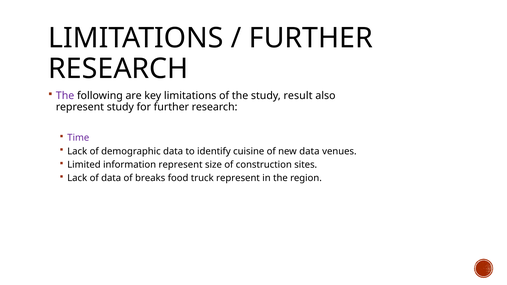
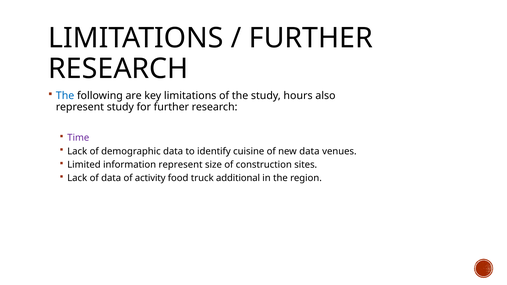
The colour: purple -> blue (65, 96)
result: result -> hours (298, 96)
breaks: breaks -> activity (150, 178)
truck represent: represent -> additional (238, 178)
